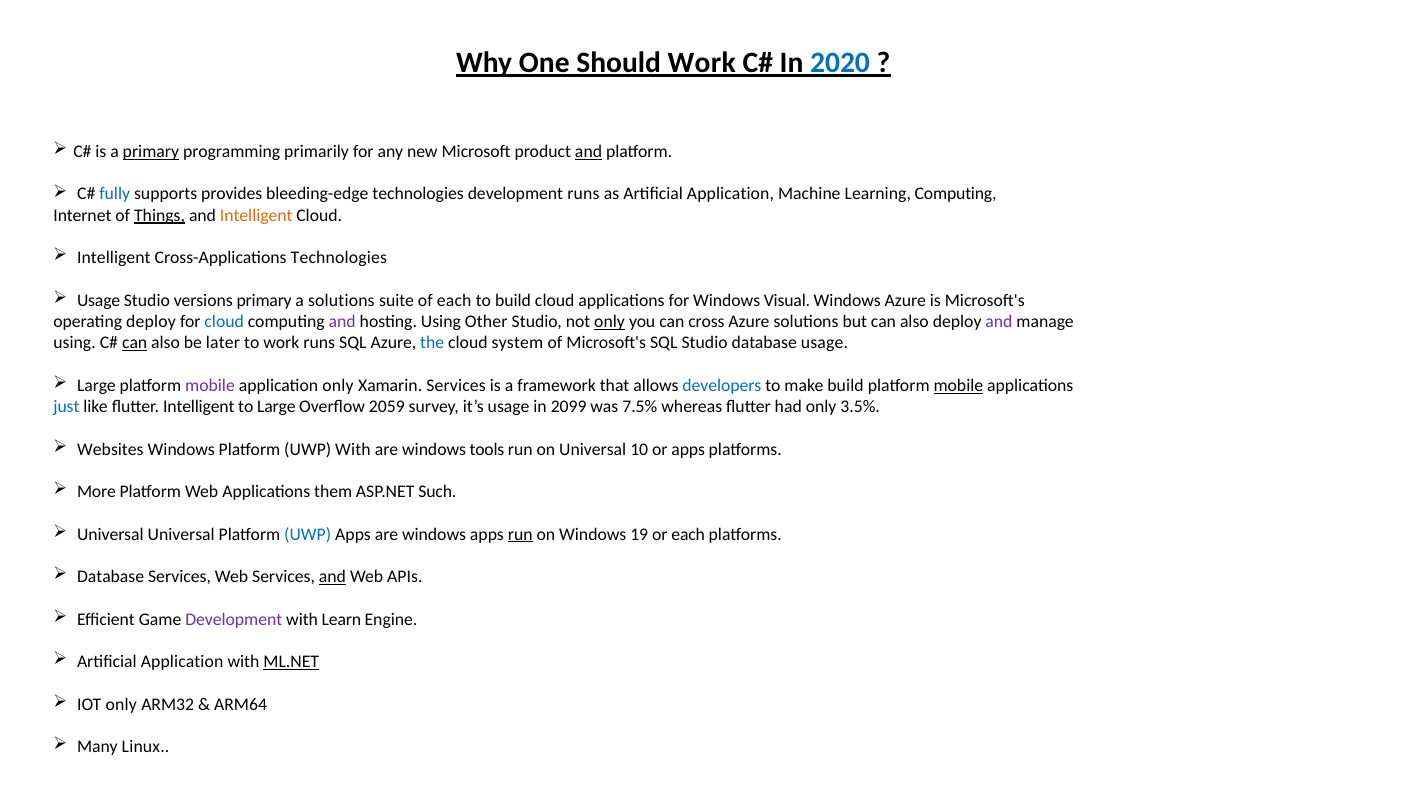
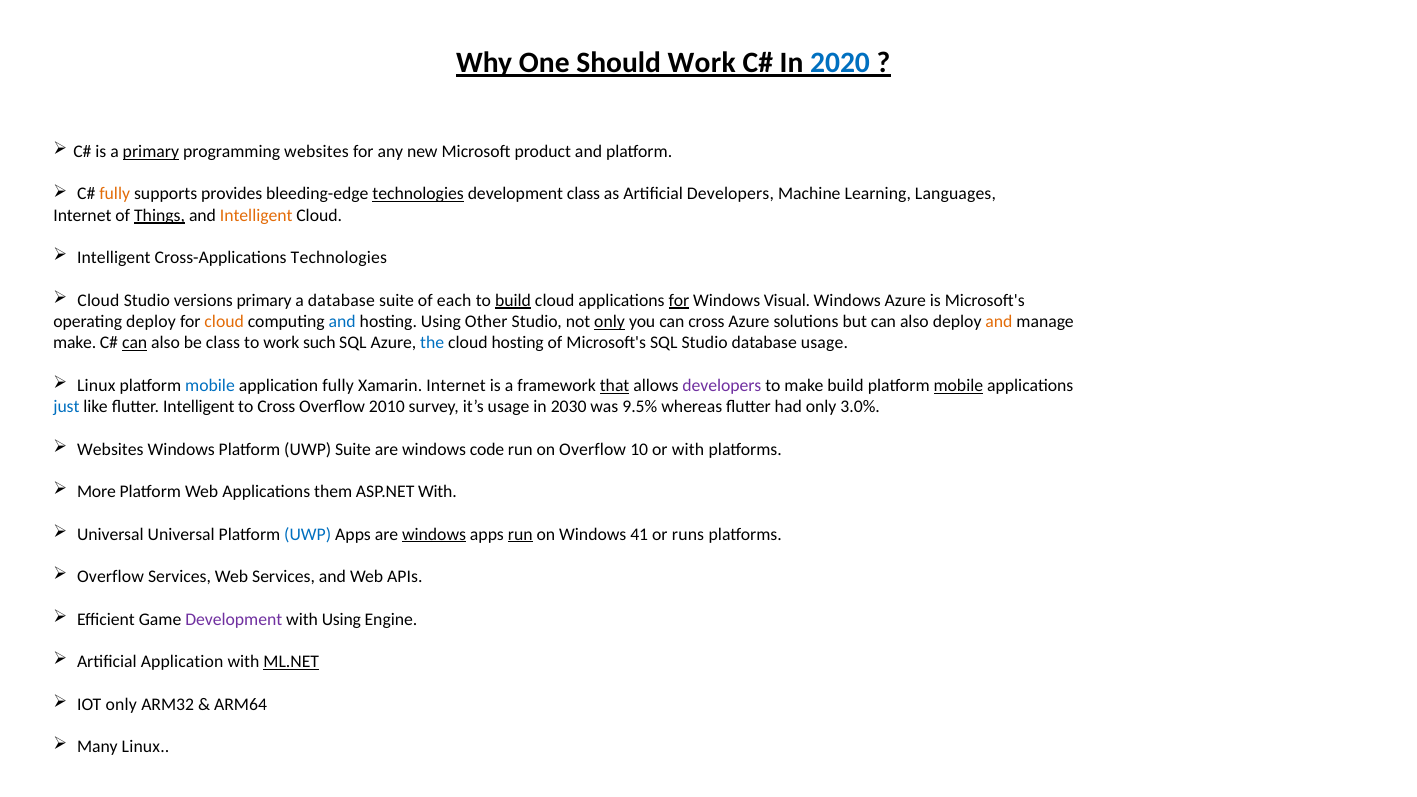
programming primarily: primarily -> websites (317, 152)
and underline: present -> none (589, 152)
fully colour: blue -> orange (115, 194)
technologies underline: none -> present (418, 194)
development runs: runs -> class (584, 194)
as Artificial Application: Application -> Developers (730, 194)
Learning Computing: Computing -> Languages (955, 194)
Usage: Usage -> Cloud (98, 300)
a solutions: solutions -> database (341, 300)
build underline: none -> present (513, 300)
for underline: none -> present (679, 300)
cloud colour: blue -> orange (224, 322)
and colour: purple -> blue (342, 322)
and colour: purple -> orange (999, 322)
using: using -> make (75, 343)
be later: later -> class (223, 343)
work runs: runs -> such (319, 343)
cloud system: system -> hosting (518, 343)
Large: Large -> Linux (96, 385)
mobile colour: purple -> blue (210, 385)
application only: only -> fully (338, 385)
Xamarin Services: Services -> Internet (456, 385)
that underline: none -> present (615, 385)
developers colour: blue -> purple (722, 385)
to Large: Large -> Cross (276, 407)
2059: 2059 -> 2010 (387, 407)
2099: 2099 -> 2030 (569, 407)
7.5%: 7.5% -> 9.5% (640, 407)
3.5%: 3.5% -> 3.0% (860, 407)
UWP With: With -> Suite (353, 449)
tools: tools -> code (487, 449)
on Universal: Universal -> Overflow (593, 449)
or apps: apps -> with (688, 449)
ASP.NET Such: Such -> With (437, 492)
windows underline: none -> present (434, 534)
19: 19 -> 41 (639, 534)
or each: each -> runs (688, 534)
Database: Database -> Overflow (111, 577)
and underline: present -> none (333, 577)
with Learn: Learn -> Using (341, 619)
